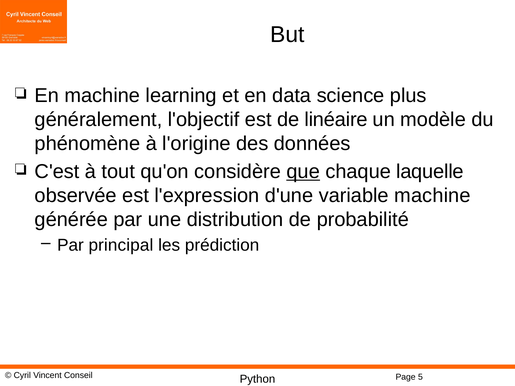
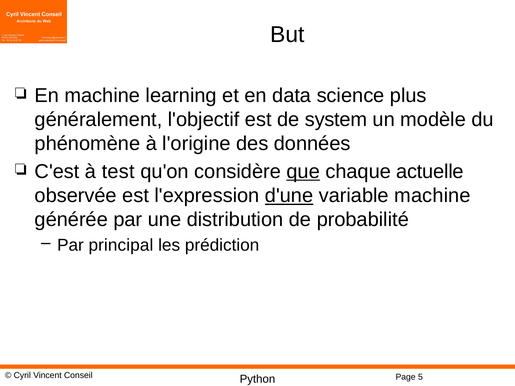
linéaire: linéaire -> system (336, 120)
tout: tout -> test (118, 172)
laquelle: laquelle -> actuelle (430, 172)
d'une underline: none -> present (289, 196)
